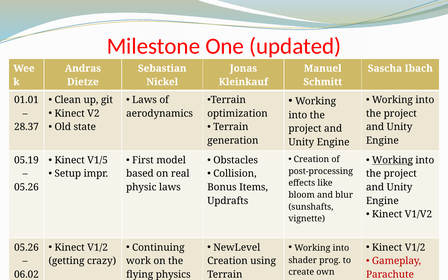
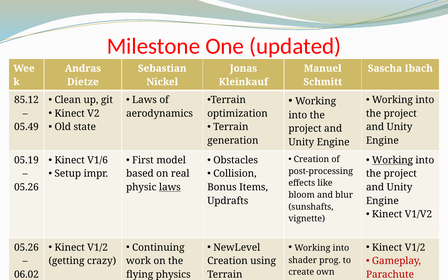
01.01: 01.01 -> 85.12 (26, 100)
28.37: 28.37 -> 05.49 (26, 127)
V1/5: V1/5 -> V1/6 (98, 160)
laws underline: none -> present (170, 187)
